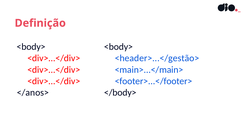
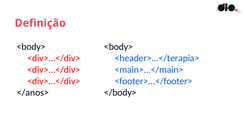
<header>...</gestão>: <header>...</gestão> -> <header>...</terapia> (157, 58)
